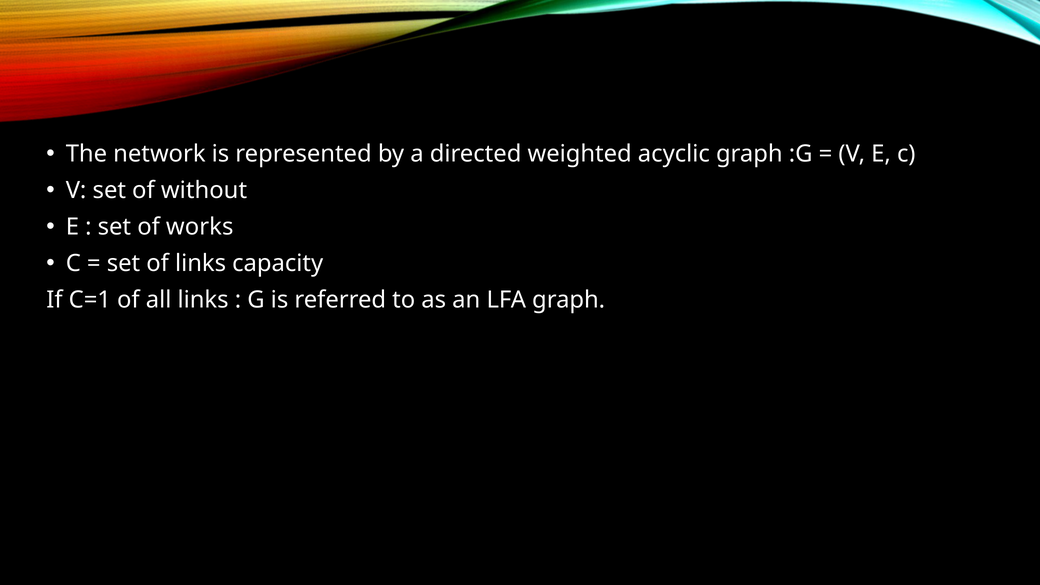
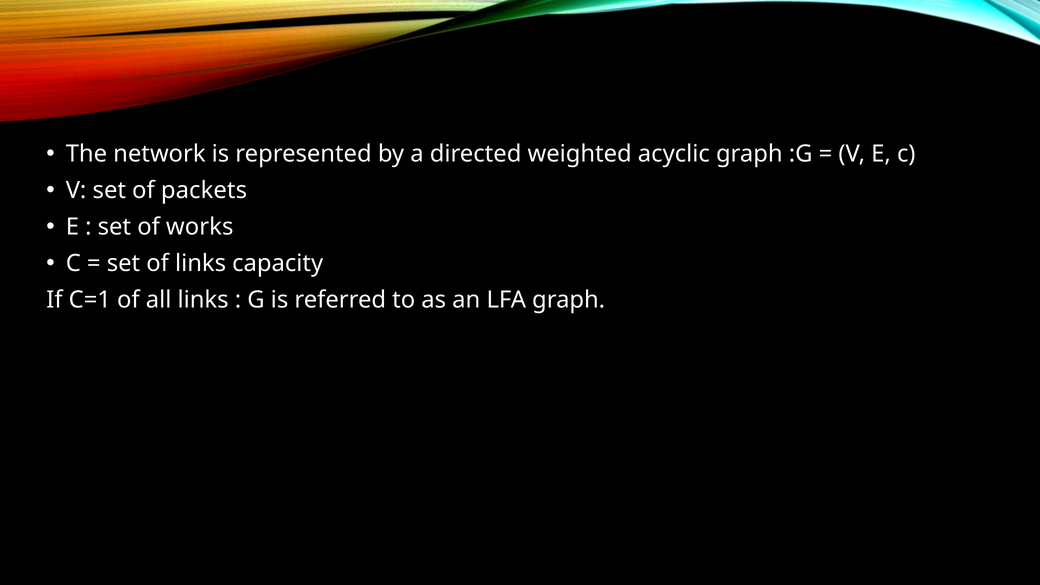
without: without -> packets (204, 190)
